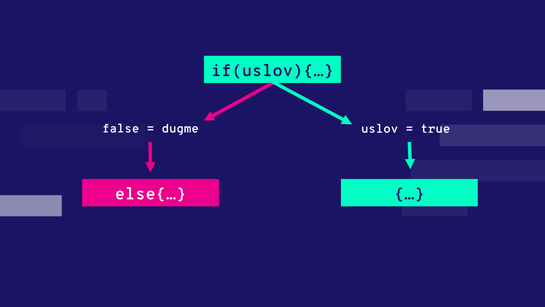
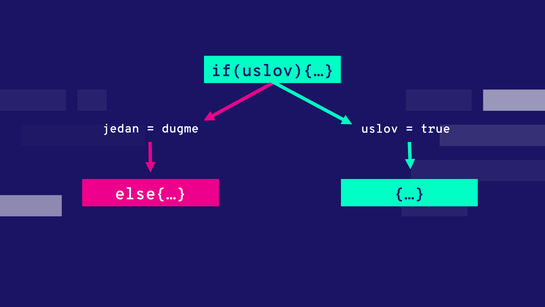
false: false -> jedan (121, 128)
